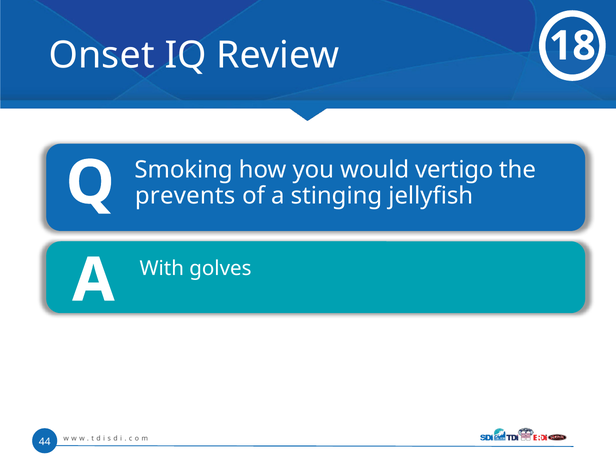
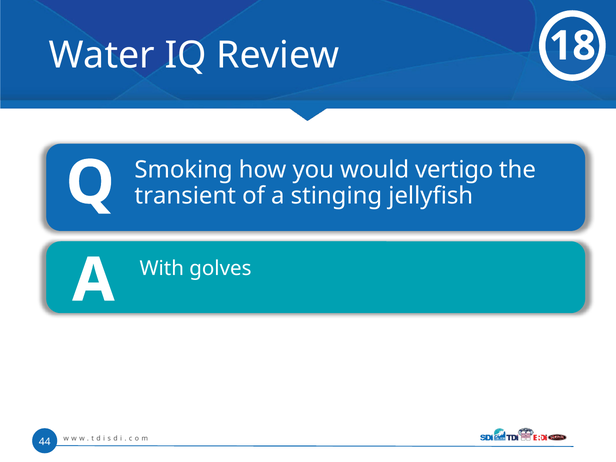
Onset: Onset -> Water (102, 55)
prevents: prevents -> transient (185, 196)
